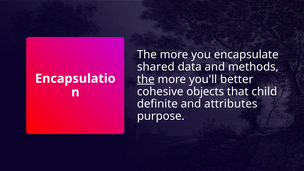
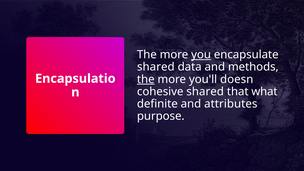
you underline: none -> present (201, 55)
better: better -> doesn (237, 79)
cohesive objects: objects -> shared (205, 92)
child: child -> what (264, 92)
